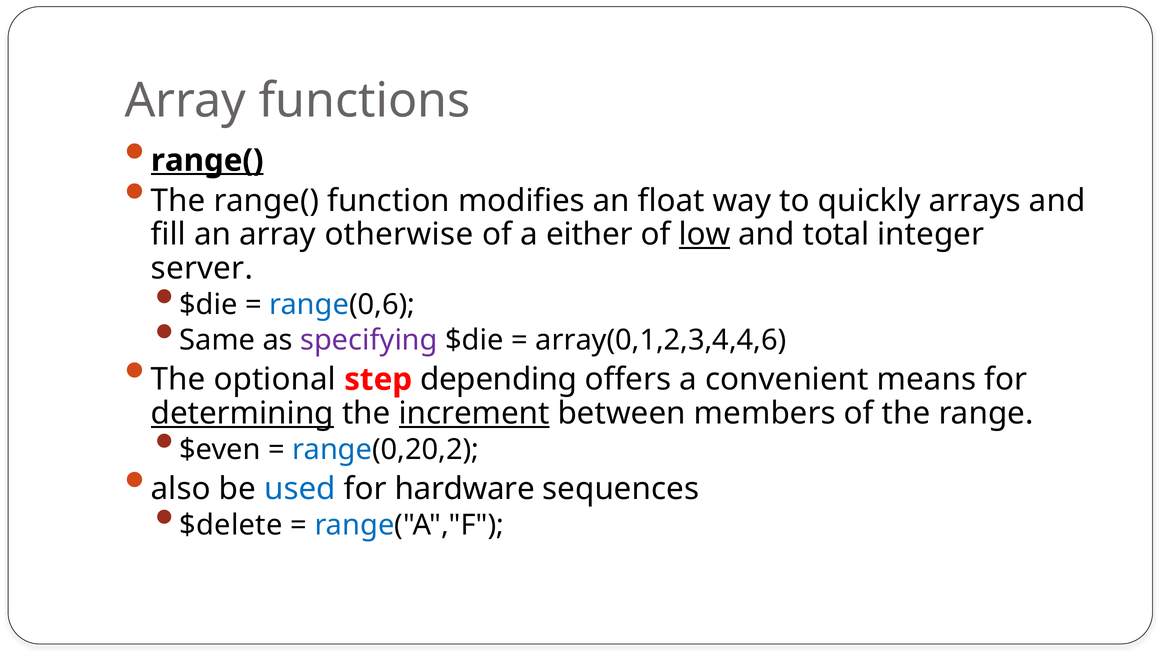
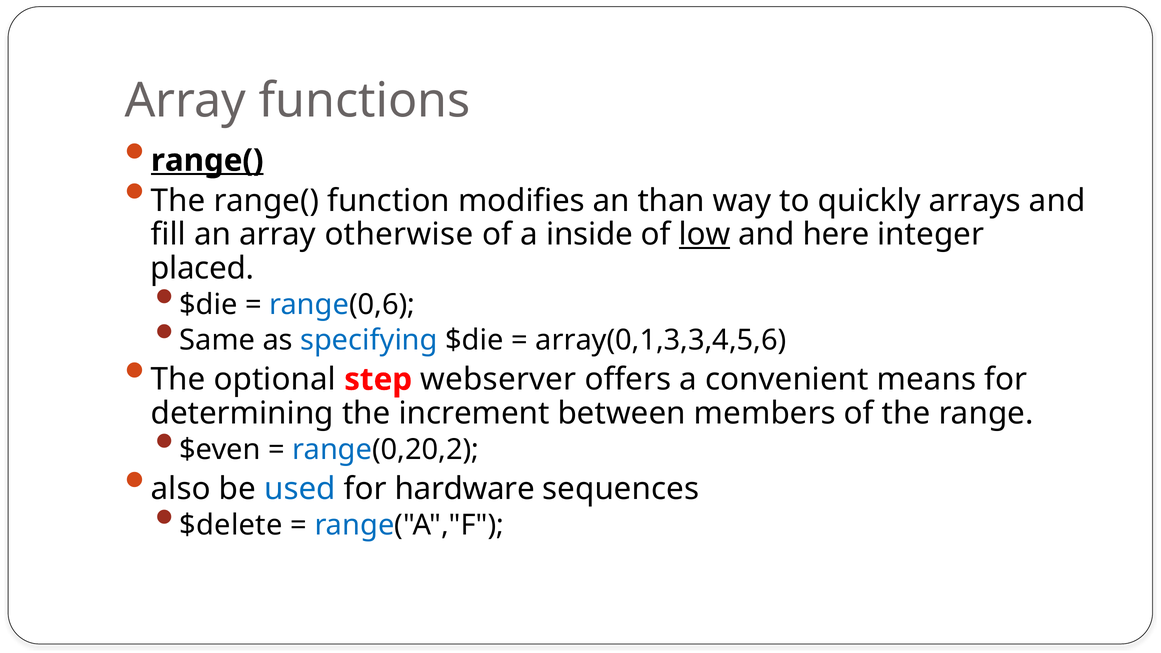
float: float -> than (671, 201)
either: either -> inside (590, 235)
total: total -> here (836, 235)
server: server -> placed (202, 269)
specifying colour: purple -> blue (369, 340)
array(0,1,2,3,4,4,6: array(0,1,2,3,4,4,6 -> array(0,1,3,3,4,5,6 (661, 340)
depending: depending -> webserver (498, 380)
determining underline: present -> none (242, 413)
increment underline: present -> none (474, 413)
